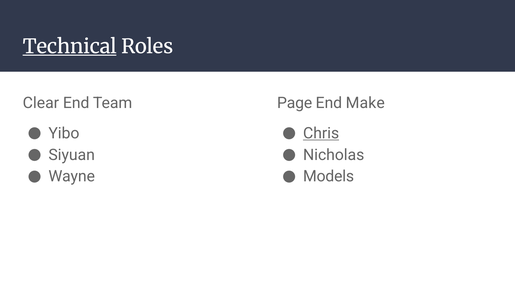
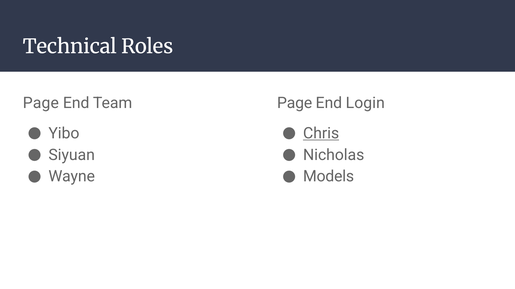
Technical underline: present -> none (70, 47)
Clear: Clear -> Page (41, 103)
Make: Make -> Login (365, 103)
